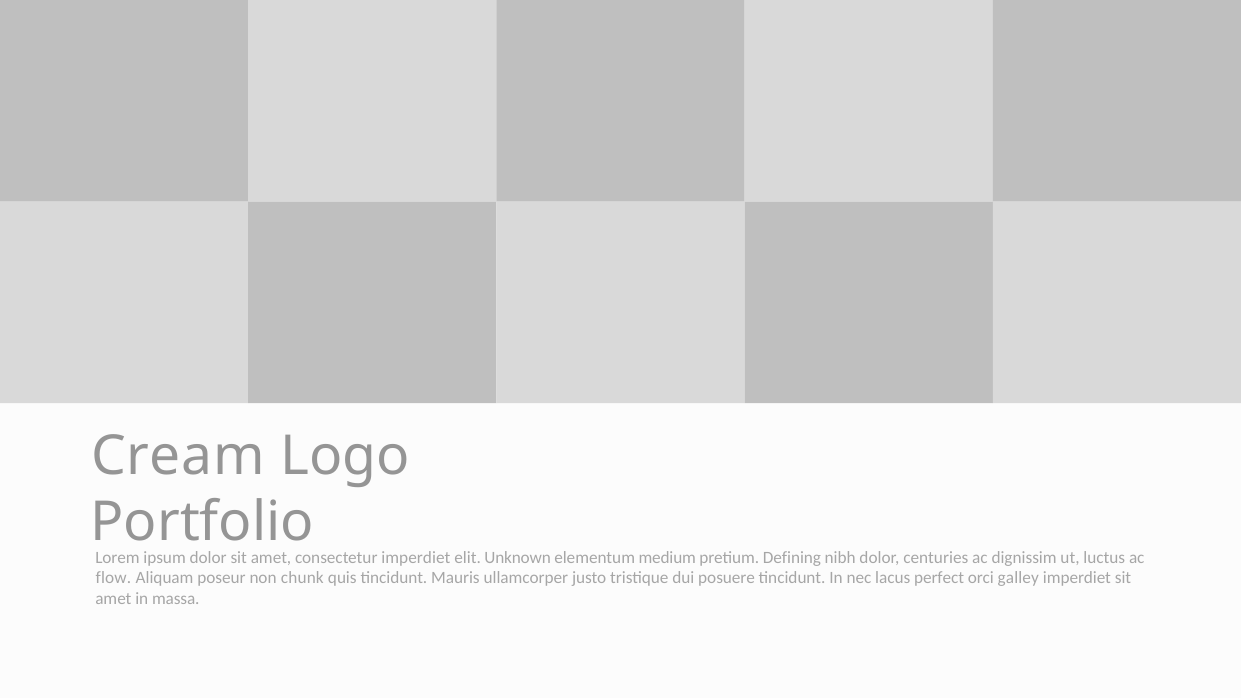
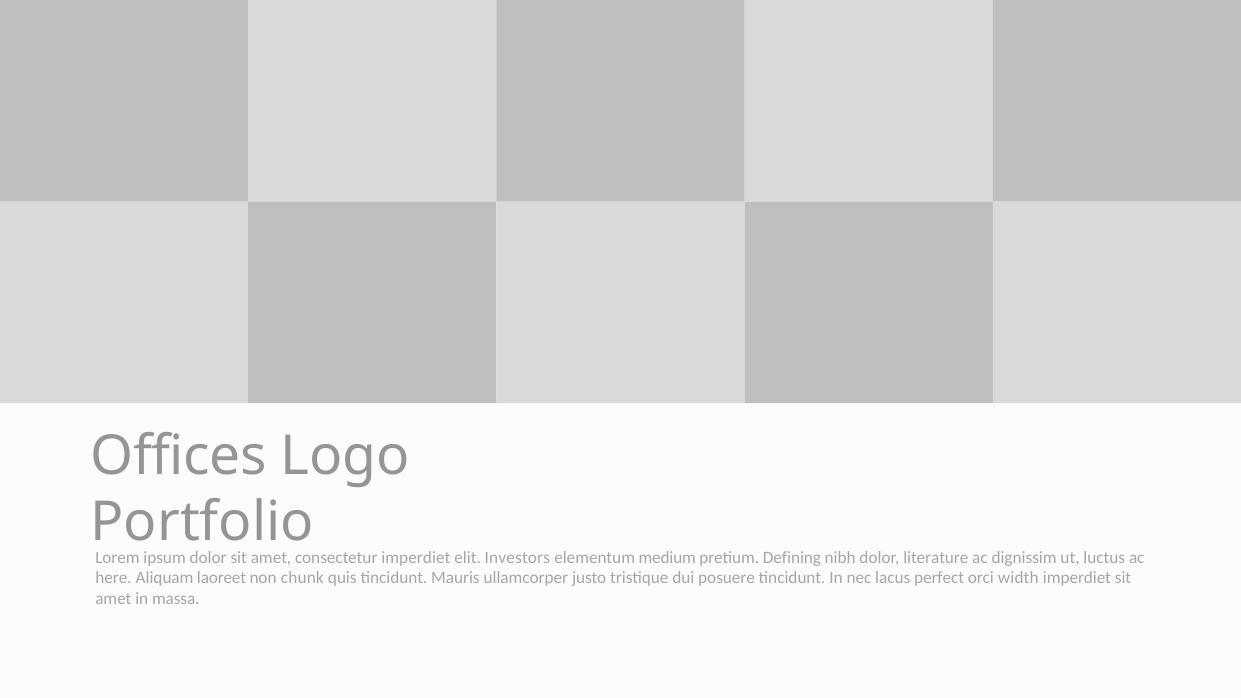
Cream: Cream -> Offices (178, 456)
Unknown: Unknown -> Investors (517, 557)
centuries: centuries -> literature (936, 557)
flow: flow -> here (114, 578)
poseur: poseur -> laoreet (222, 578)
galley: galley -> width (1018, 578)
